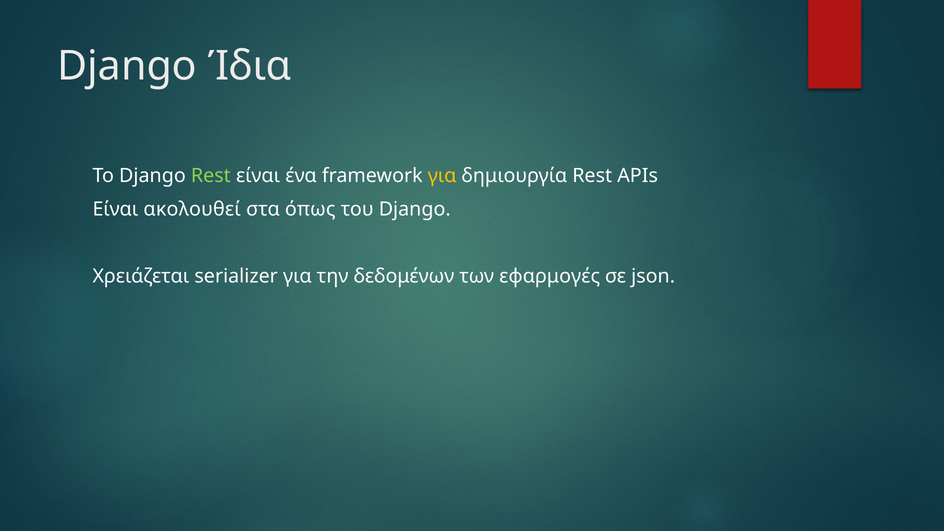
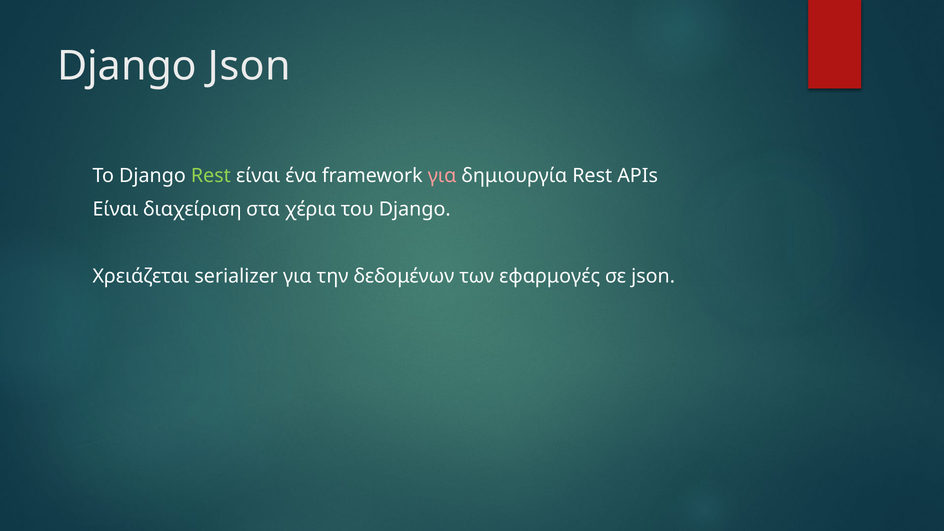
Django Ίδια: Ίδια -> Json (249, 66)
για colour: yellow -> pink (442, 176)
ακολουθεί: ακολουθεί -> διαχείριση (192, 209)
όπως: όπως -> χέρια (310, 209)
